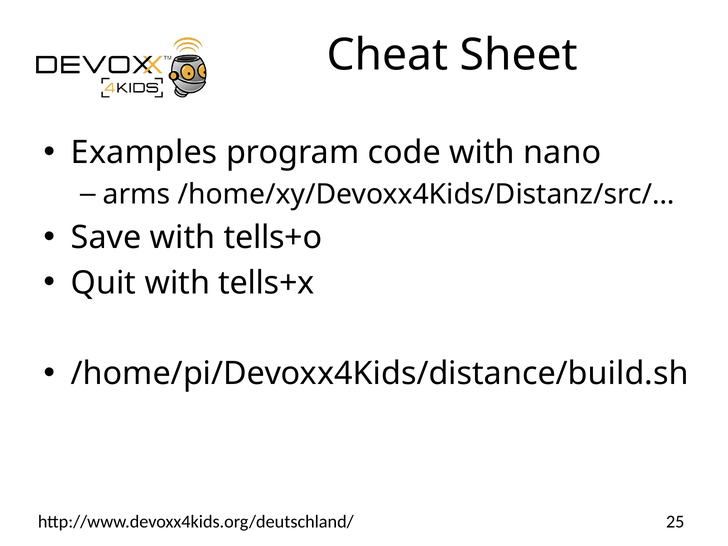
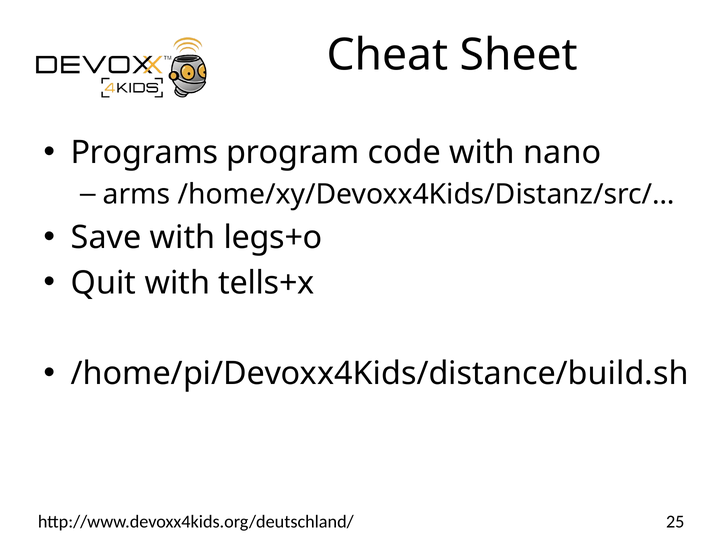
Examples: Examples -> Programs (144, 153)
tells+o: tells+o -> legs+o (273, 238)
